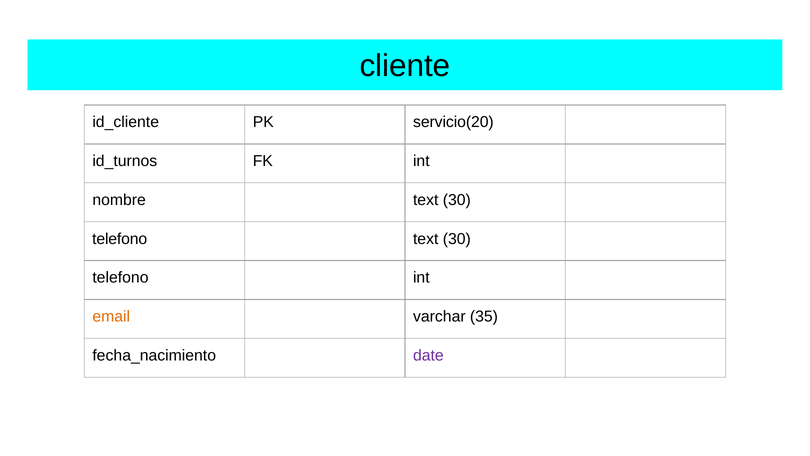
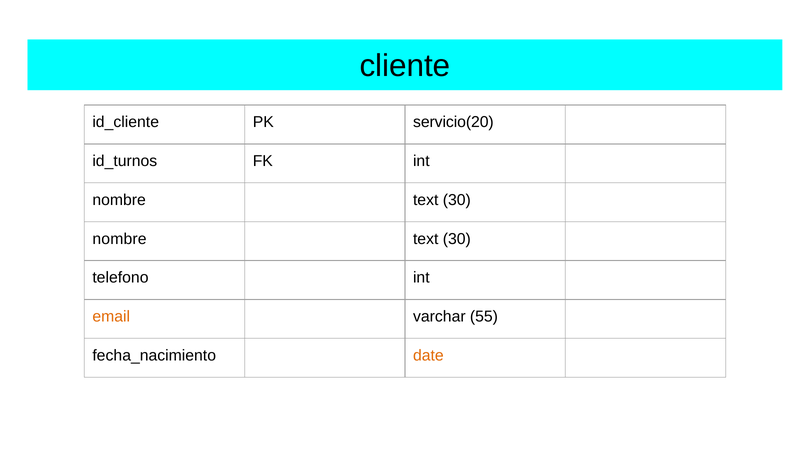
telefono: telefono -> nombre (120, 239)
35: 35 -> 55 (484, 316)
date colour: purple -> orange (428, 355)
